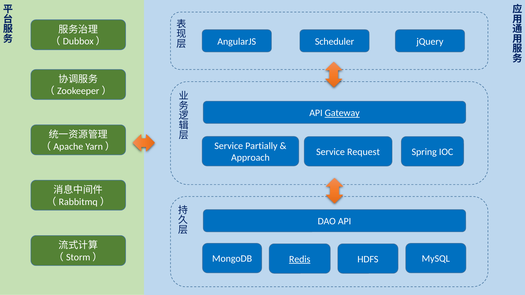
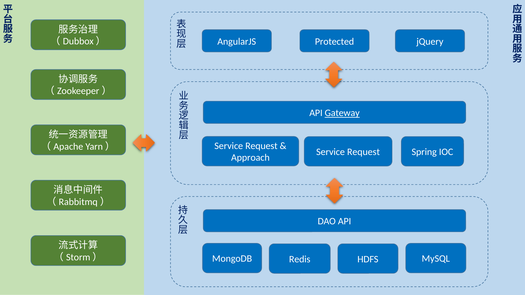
Scheduler: Scheduler -> Protected (335, 42)
Partially: Partially -> Request (261, 146)
Redis underline: present -> none (300, 259)
